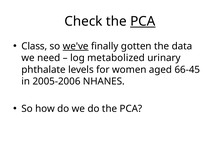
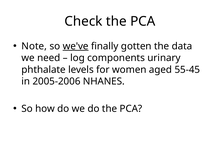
PCA underline: present -> none (143, 21)
Class: Class -> Note (34, 46)
metabolized: metabolized -> components (116, 58)
66-45: 66-45 -> 55-45 (187, 70)
